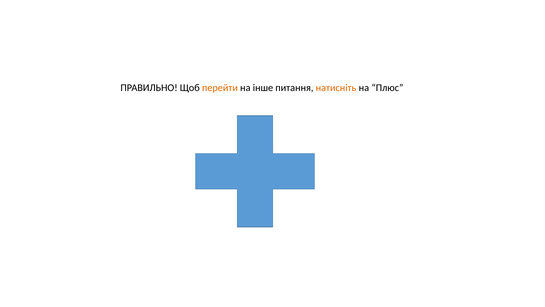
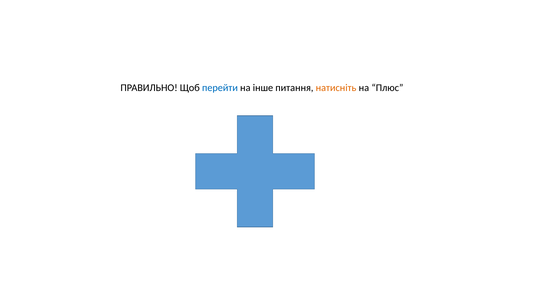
перейти colour: orange -> blue (220, 88)
